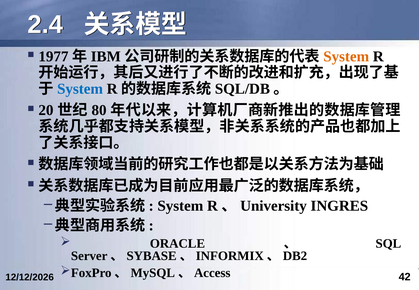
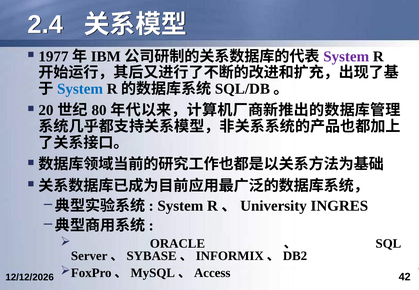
System colour: orange -> purple (346, 56)
